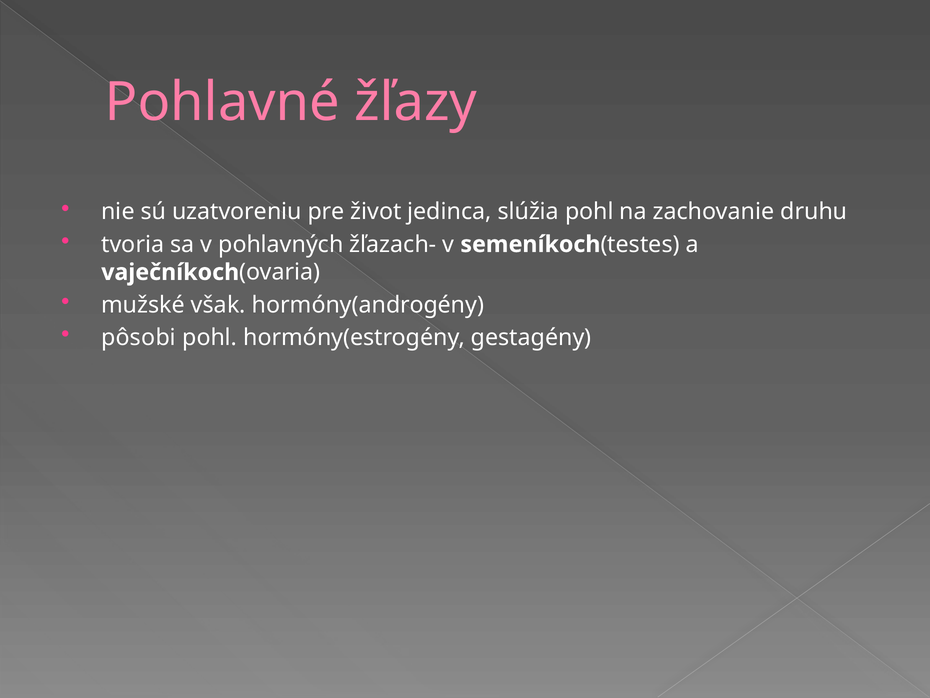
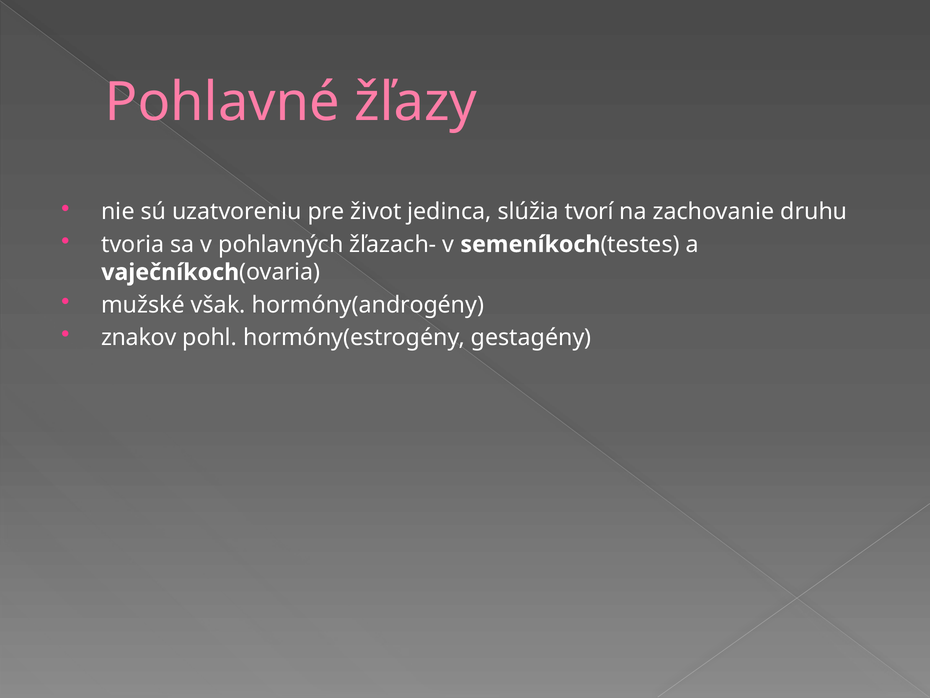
slúžia pohl: pohl -> tvorí (589, 212)
pôsobi: pôsobi -> znakov (139, 337)
